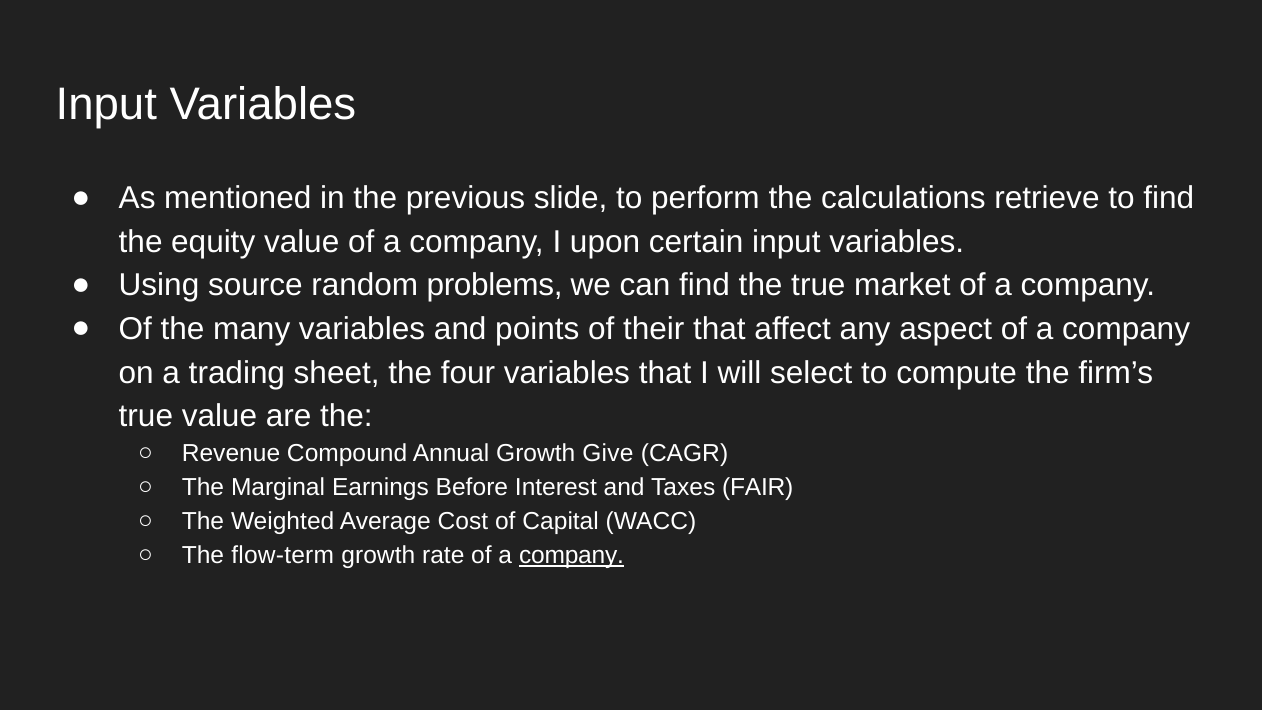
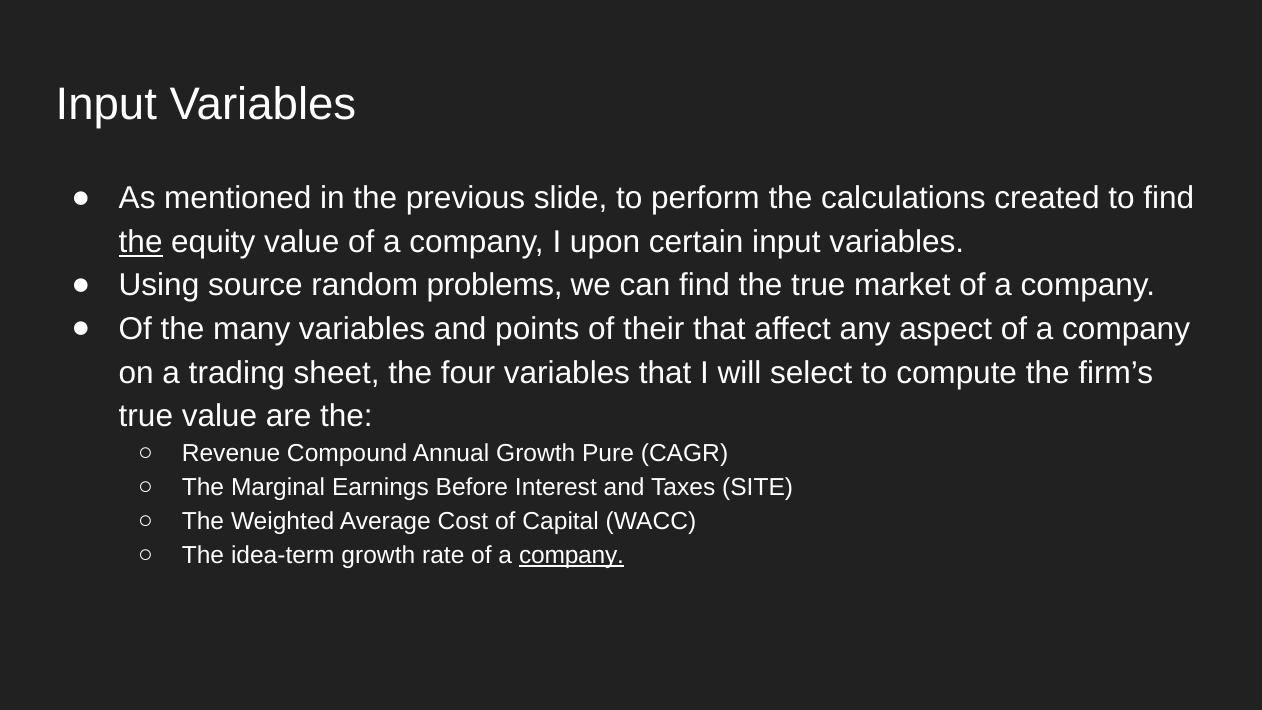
retrieve: retrieve -> created (1047, 198)
the underline: none -> present (141, 242)
Give: Give -> Pure (608, 454)
FAIR: FAIR -> SITE (758, 488)
flow-term: flow-term -> idea-term (283, 556)
